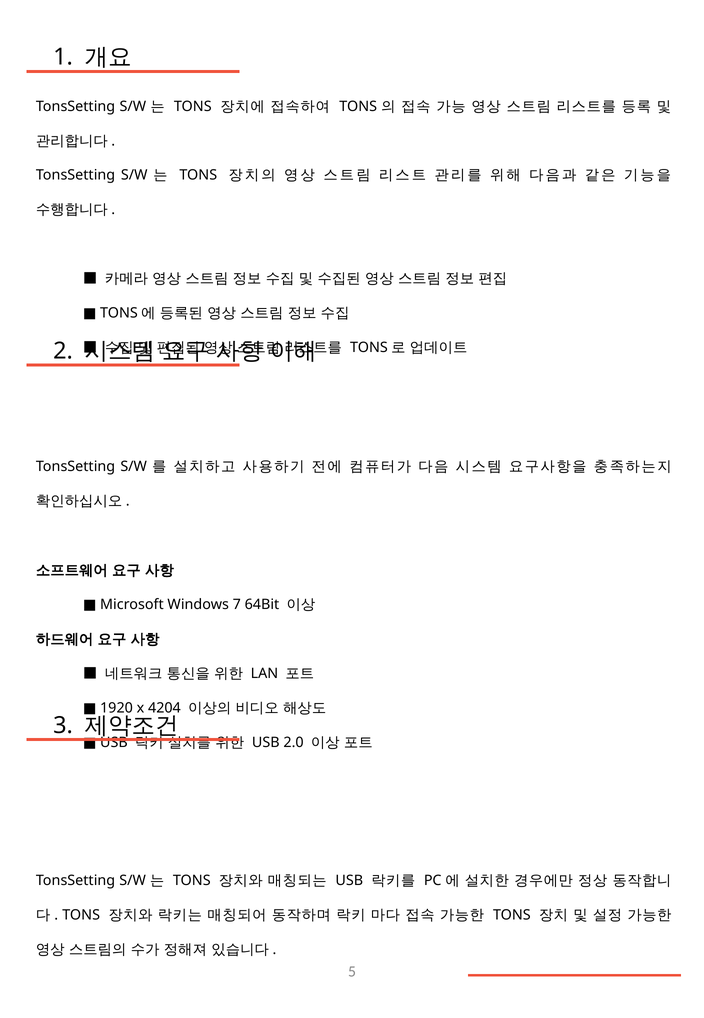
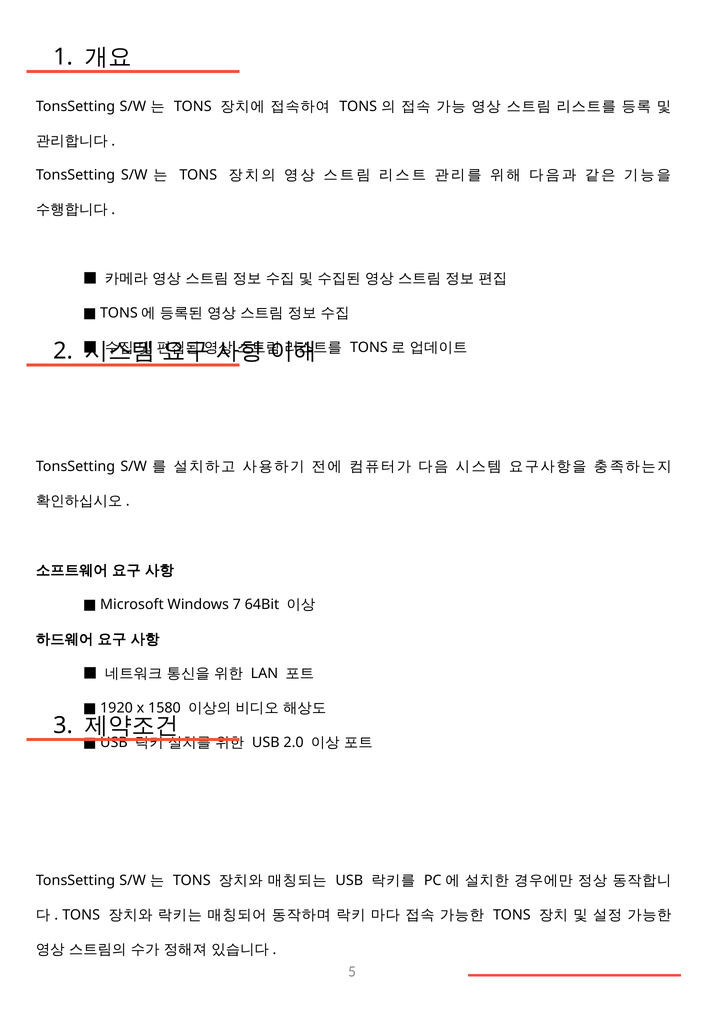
4204: 4204 -> 1580 (164, 707)
